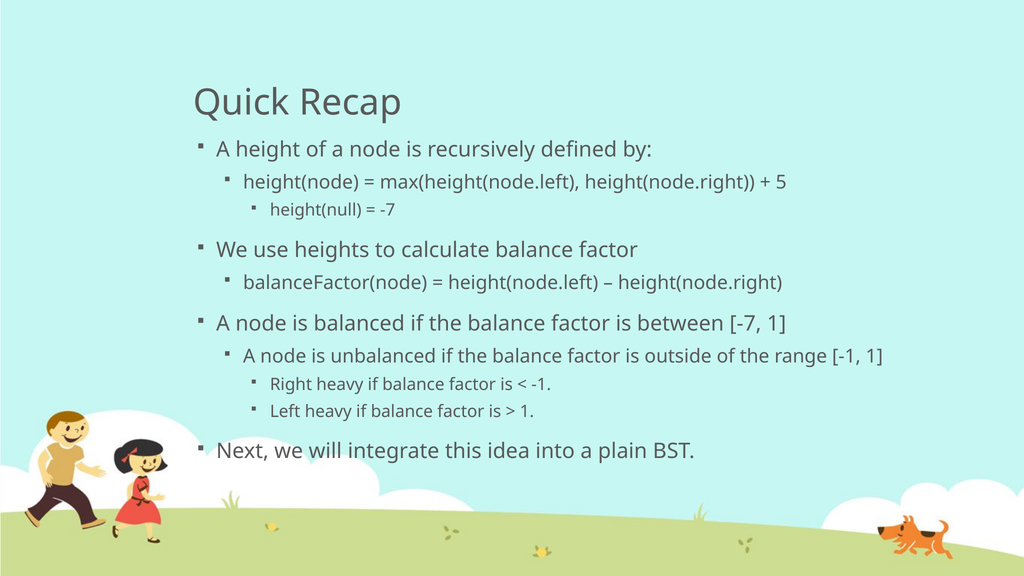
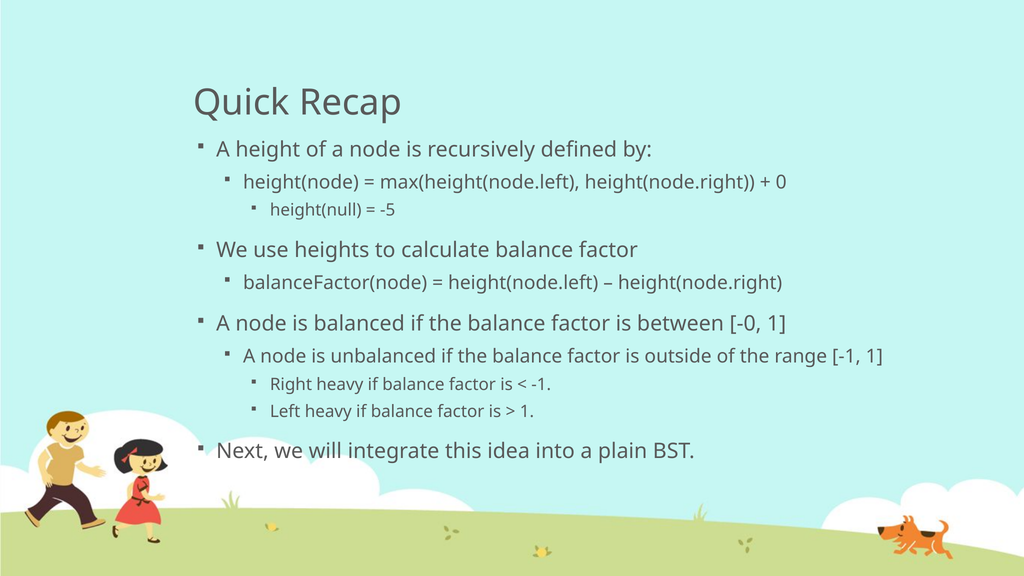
5: 5 -> 0 (781, 182)
-7: -7 -> -5 (388, 210)
between -7: -7 -> -0 (746, 324)
